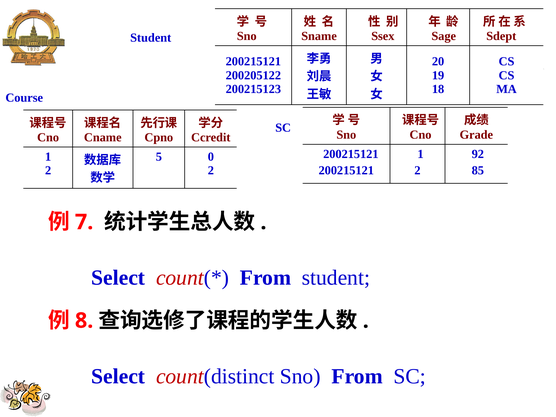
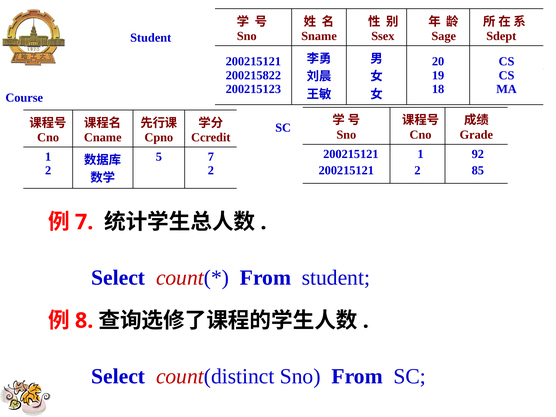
200205122: 200205122 -> 200215822 (253, 75)
5 0: 0 -> 7 (211, 157)
